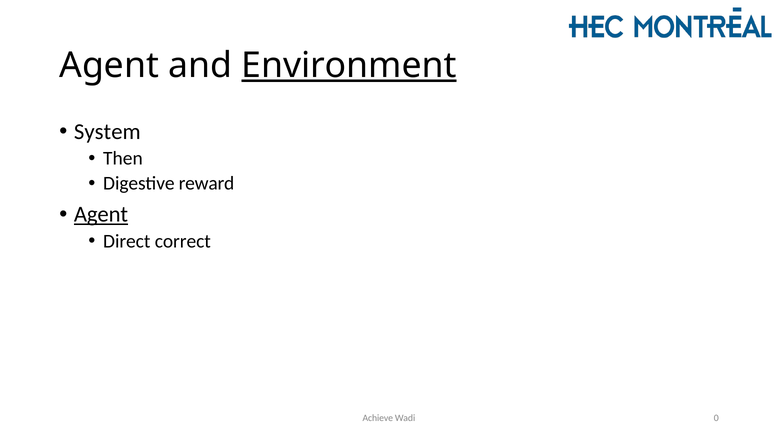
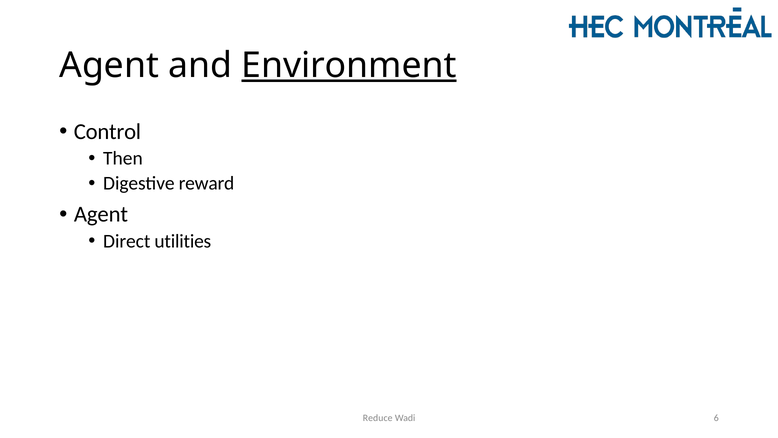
System: System -> Control (107, 132)
Agent underline: present -> none (101, 214)
correct: correct -> utilities (183, 241)
Achieve: Achieve -> Reduce (378, 418)
0: 0 -> 6 (716, 418)
